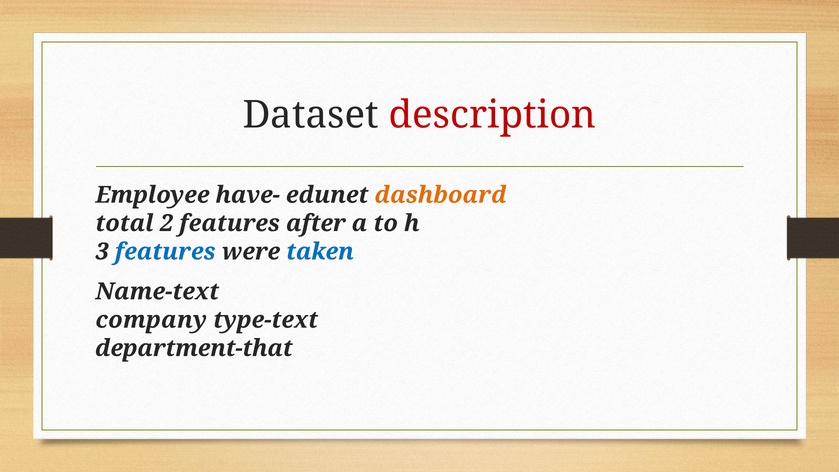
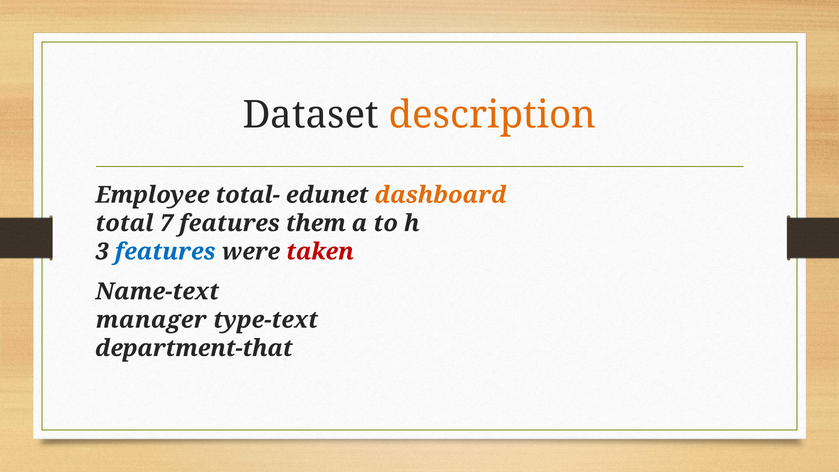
description colour: red -> orange (492, 115)
have-: have- -> total- (248, 195)
2: 2 -> 7 (166, 223)
after: after -> them (316, 223)
taken colour: blue -> red (320, 252)
company: company -> manager (151, 320)
